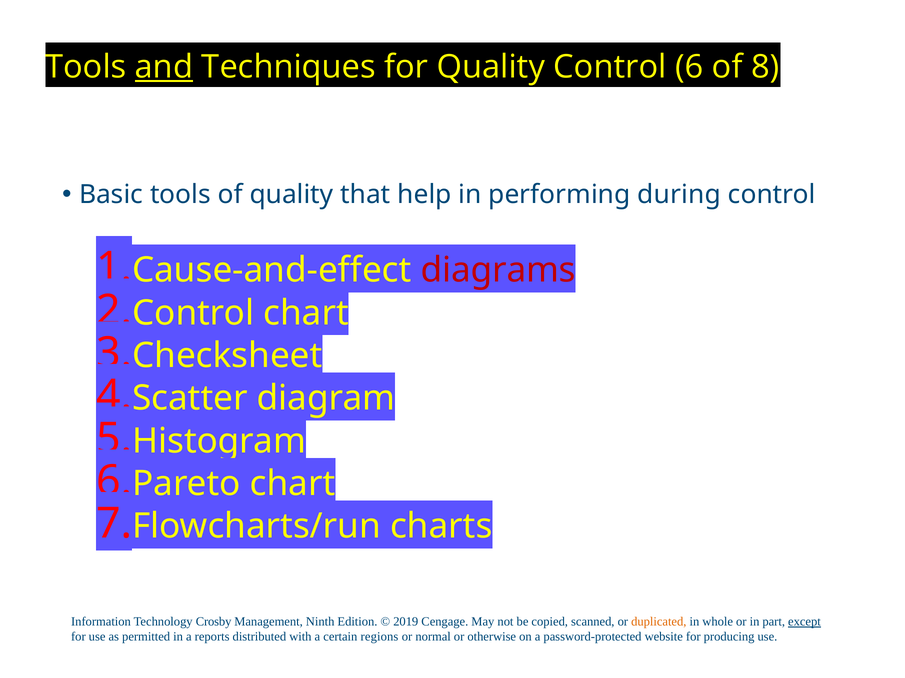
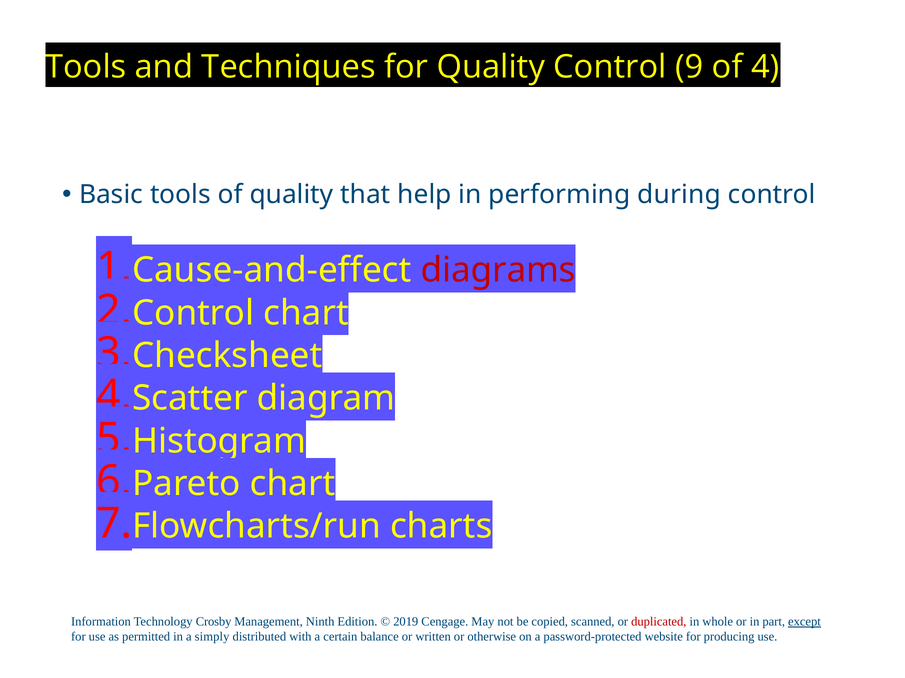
and underline: present -> none (164, 67)
Control 6: 6 -> 9 (689, 67)
of 8: 8 -> 4 (765, 67)
duplicated colour: orange -> red (659, 622)
reports: reports -> simply (212, 637)
regions: regions -> balance (380, 637)
normal: normal -> written (433, 637)
